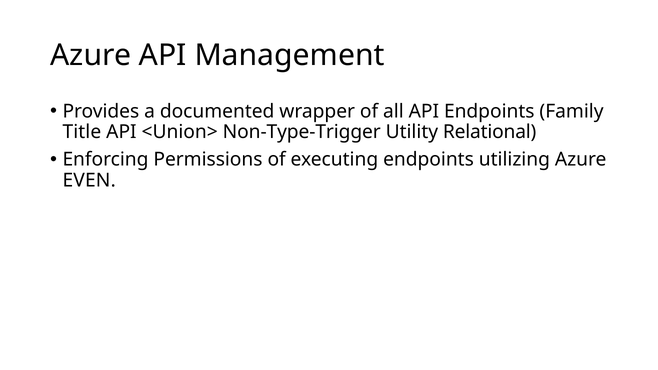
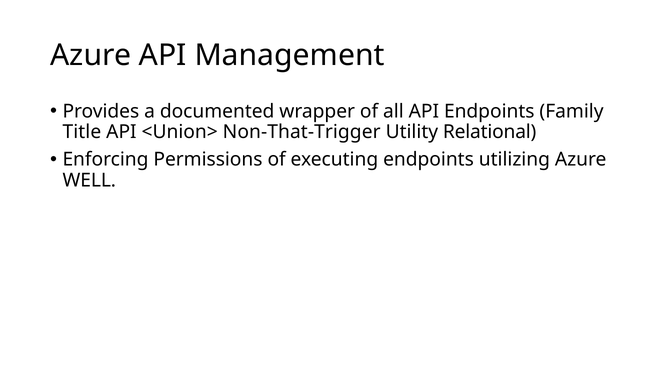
Non-Type-Trigger: Non-Type-Trigger -> Non-That-Trigger (302, 132)
EVEN: EVEN -> WELL (89, 180)
